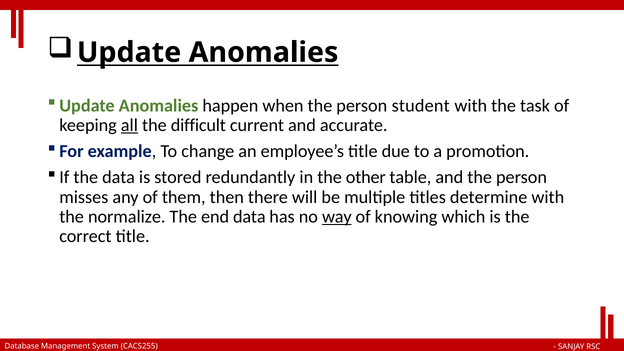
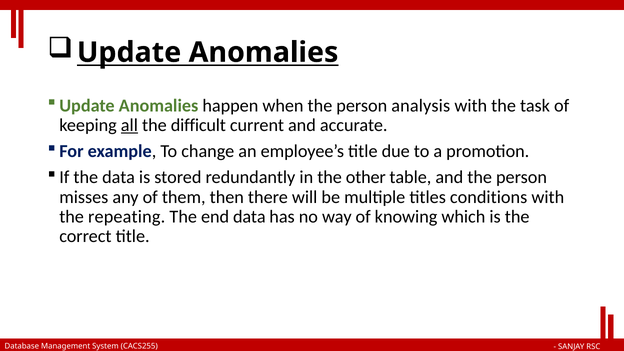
student: student -> analysis (421, 106)
determine: determine -> conditions (489, 197)
normalize: normalize -> repeating (127, 217)
way underline: present -> none (337, 217)
